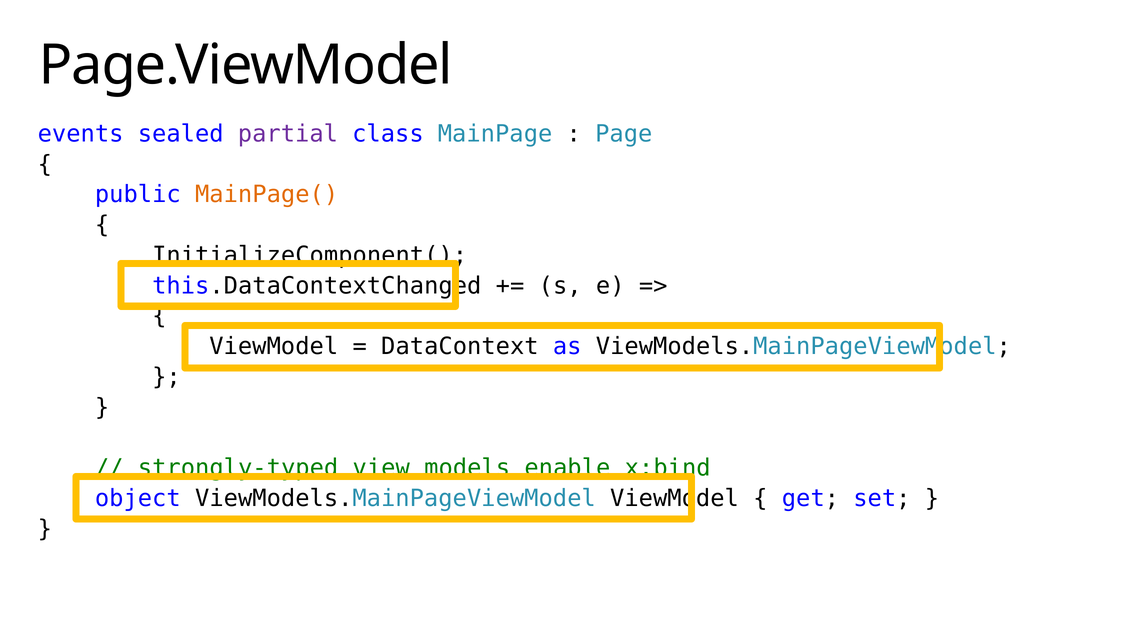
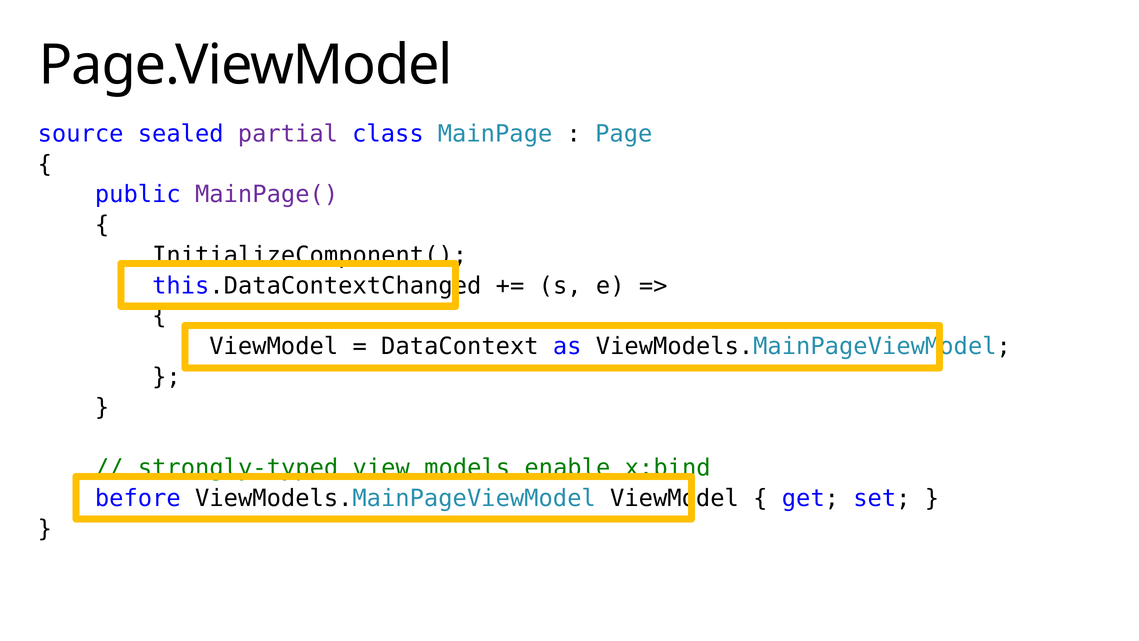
events: events -> source (81, 134)
MainPage( colour: orange -> purple (267, 195)
object: object -> before (138, 498)
